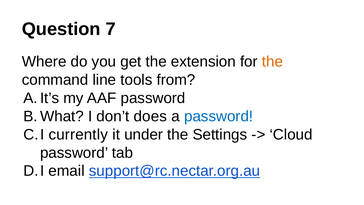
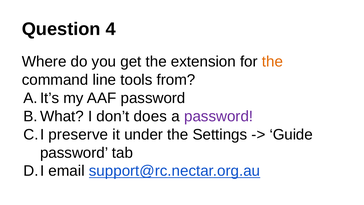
7: 7 -> 4 (111, 29)
password colour: blue -> purple (219, 116)
currently: currently -> preserve (78, 134)
Cloud: Cloud -> Guide (291, 134)
